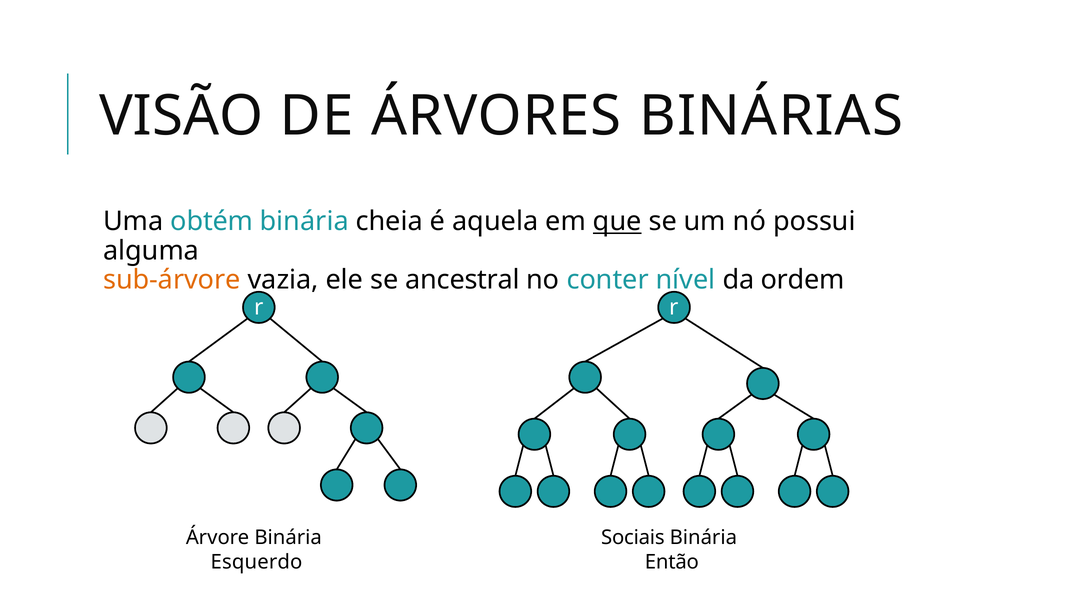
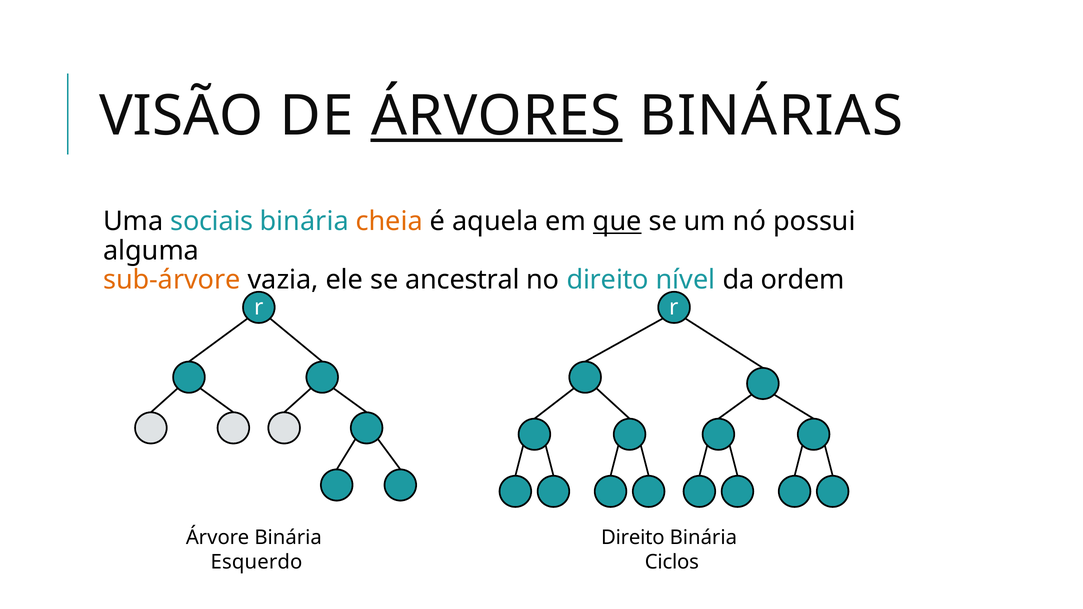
ÁRVORES underline: none -> present (496, 116)
obtém: obtém -> sociais (212, 222)
cheia colour: black -> orange (389, 222)
no conter: conter -> direito (608, 280)
Sociais: Sociais -> Direito (633, 538)
Então: Então -> Ciclos (672, 562)
